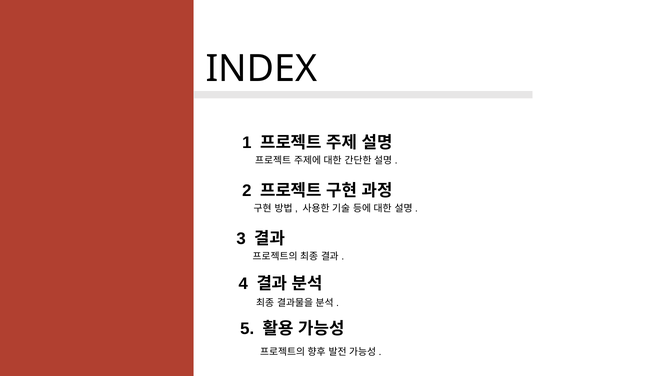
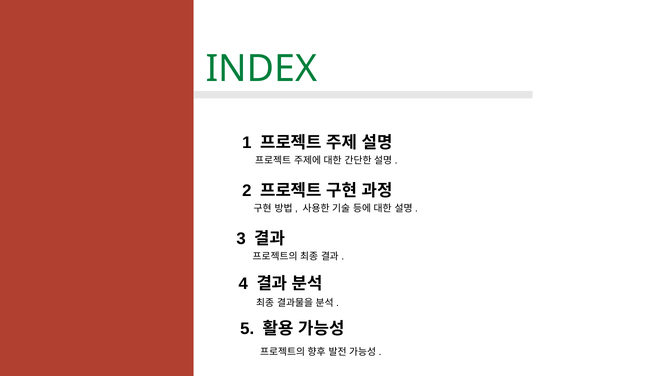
INDEX colour: black -> green (261, 69)
